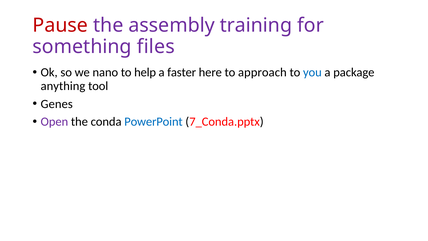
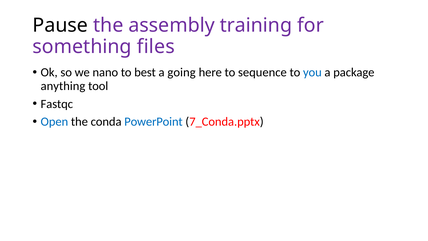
Pause colour: red -> black (60, 25)
help: help -> best (145, 72)
faster: faster -> going (182, 72)
approach: approach -> sequence (262, 72)
Genes: Genes -> Fastqc (57, 104)
Open colour: purple -> blue (54, 122)
